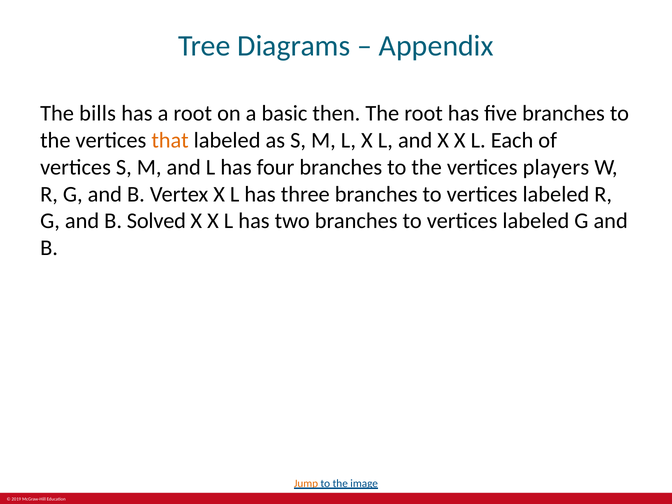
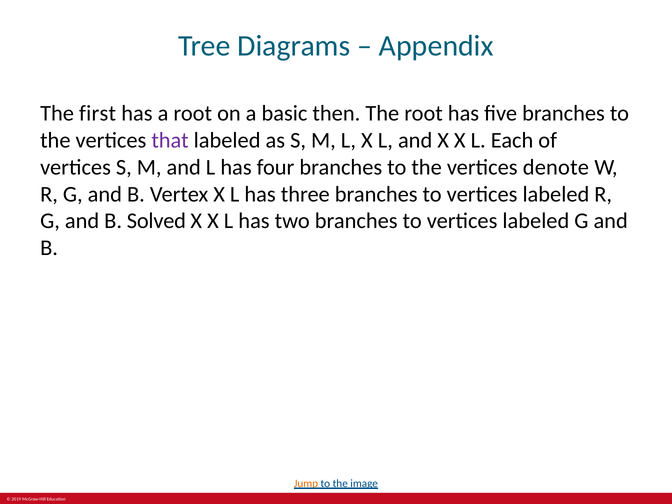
bills: bills -> first (98, 114)
that colour: orange -> purple (170, 140)
players: players -> denote (556, 167)
